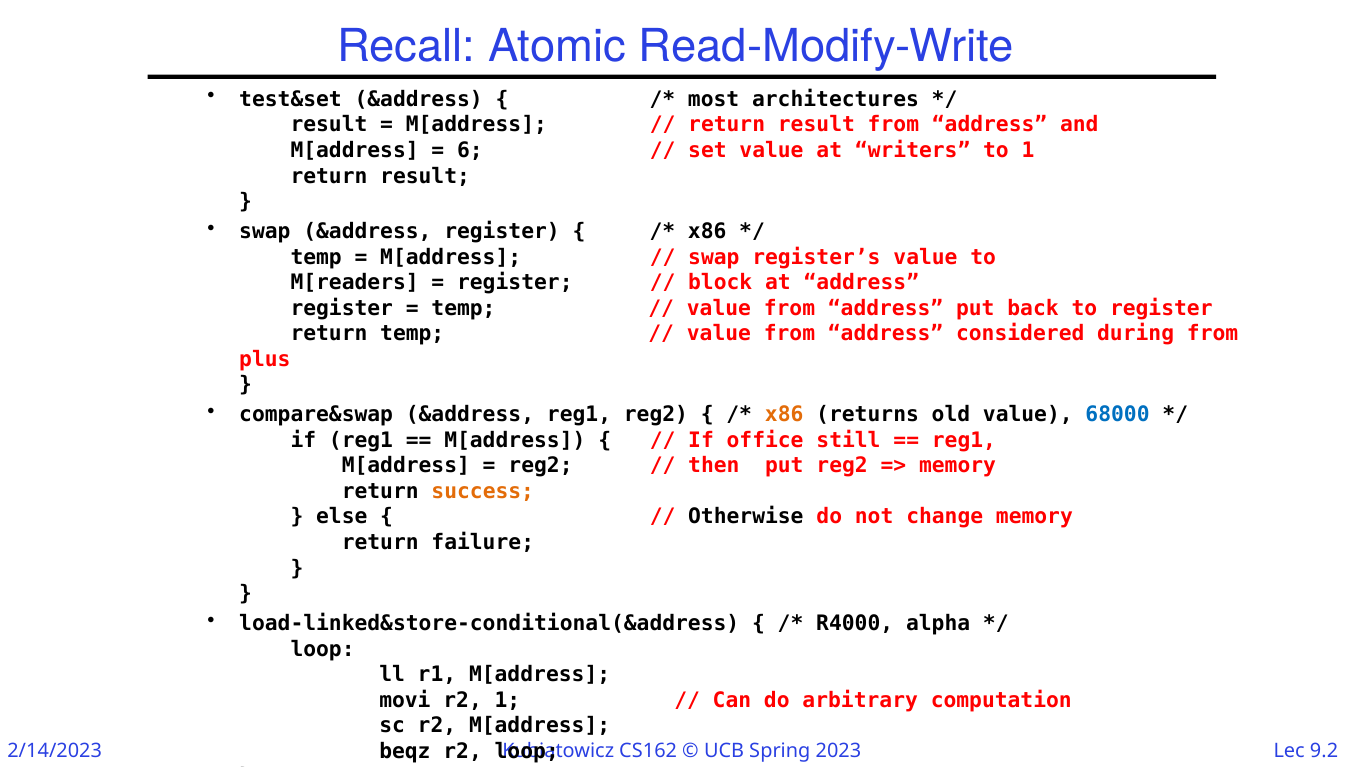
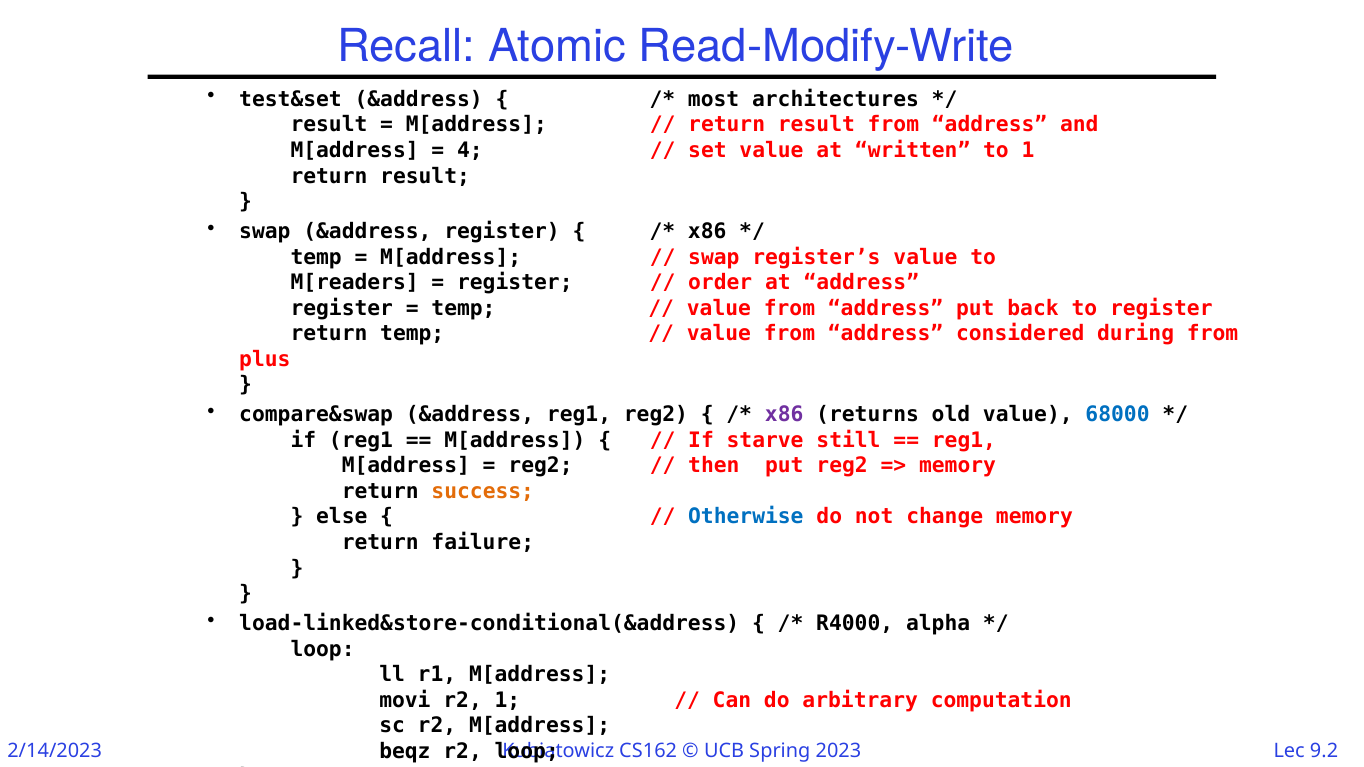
6: 6 -> 4 (470, 151)
writers: writers -> written (913, 151)
block: block -> order (720, 283)
x86 colour: orange -> purple (784, 415)
office: office -> starve (765, 440)
Otherwise colour: black -> blue (746, 517)
